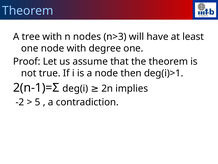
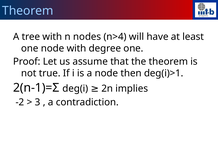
n>3: n>3 -> n>4 (115, 37)
5: 5 -> 3 (38, 102)
